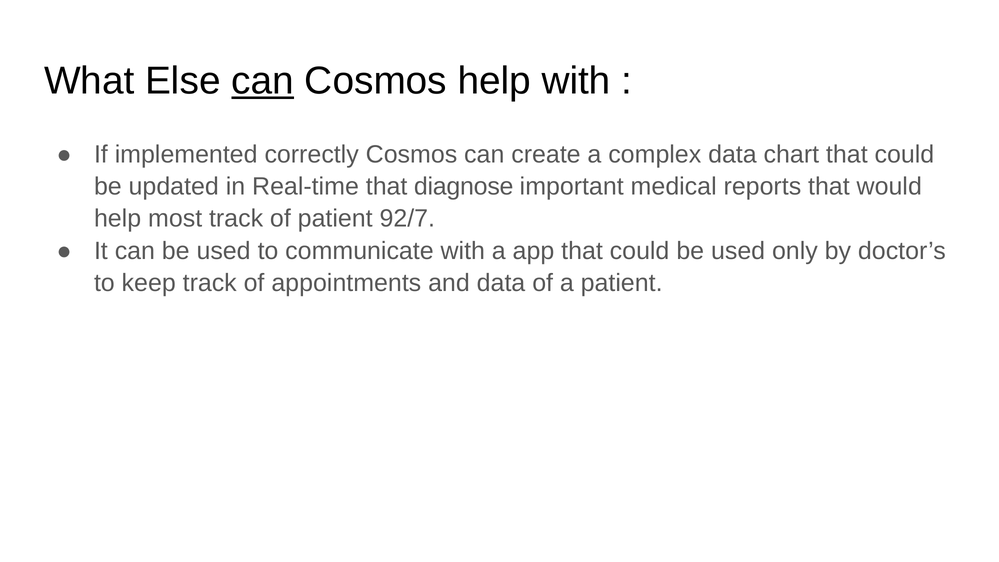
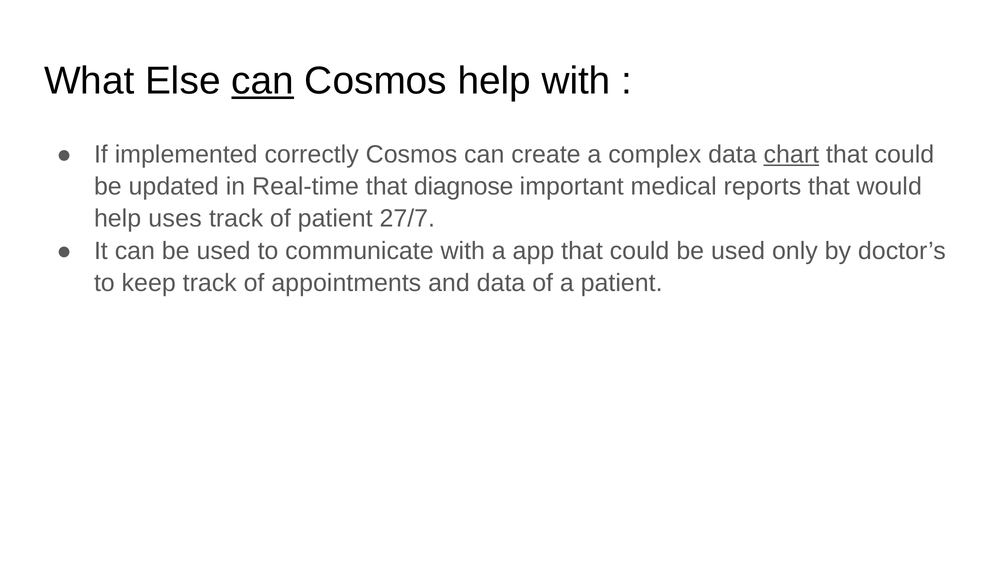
chart underline: none -> present (791, 154)
most: most -> uses (175, 219)
92/7: 92/7 -> 27/7 (407, 219)
